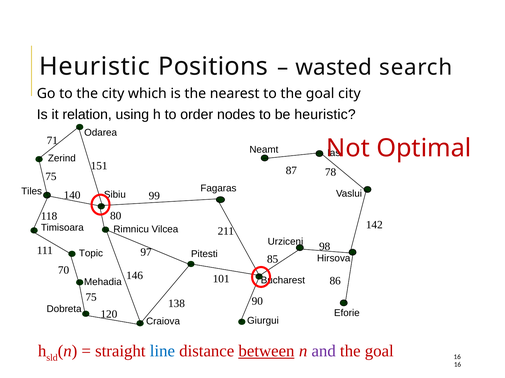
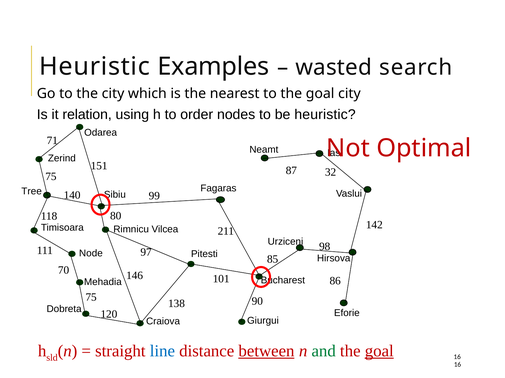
Positions: Positions -> Examples (213, 67)
78: 78 -> 32 (331, 173)
Tiles: Tiles -> Tree (32, 192)
Topic: Topic -> Node (91, 254)
and colour: purple -> green (324, 352)
goal underline: none -> present (379, 352)
